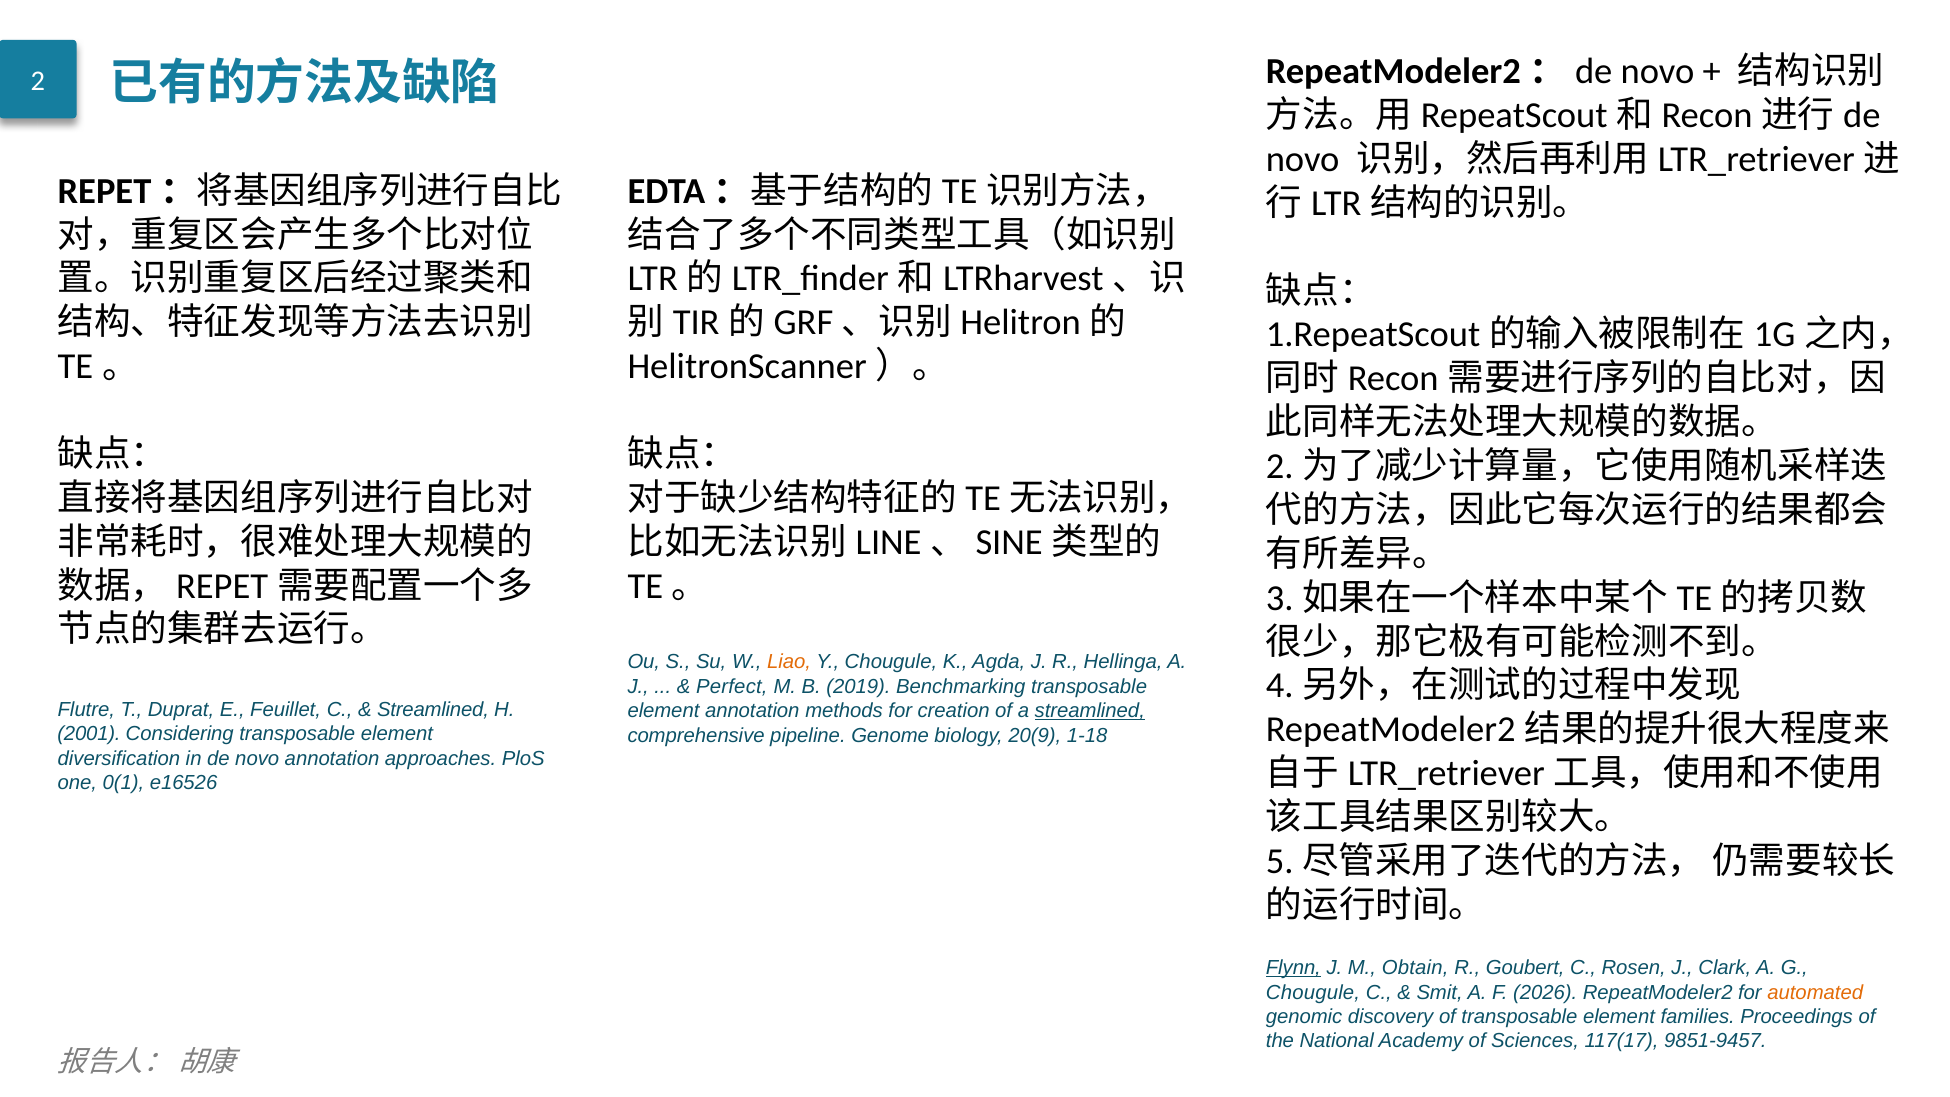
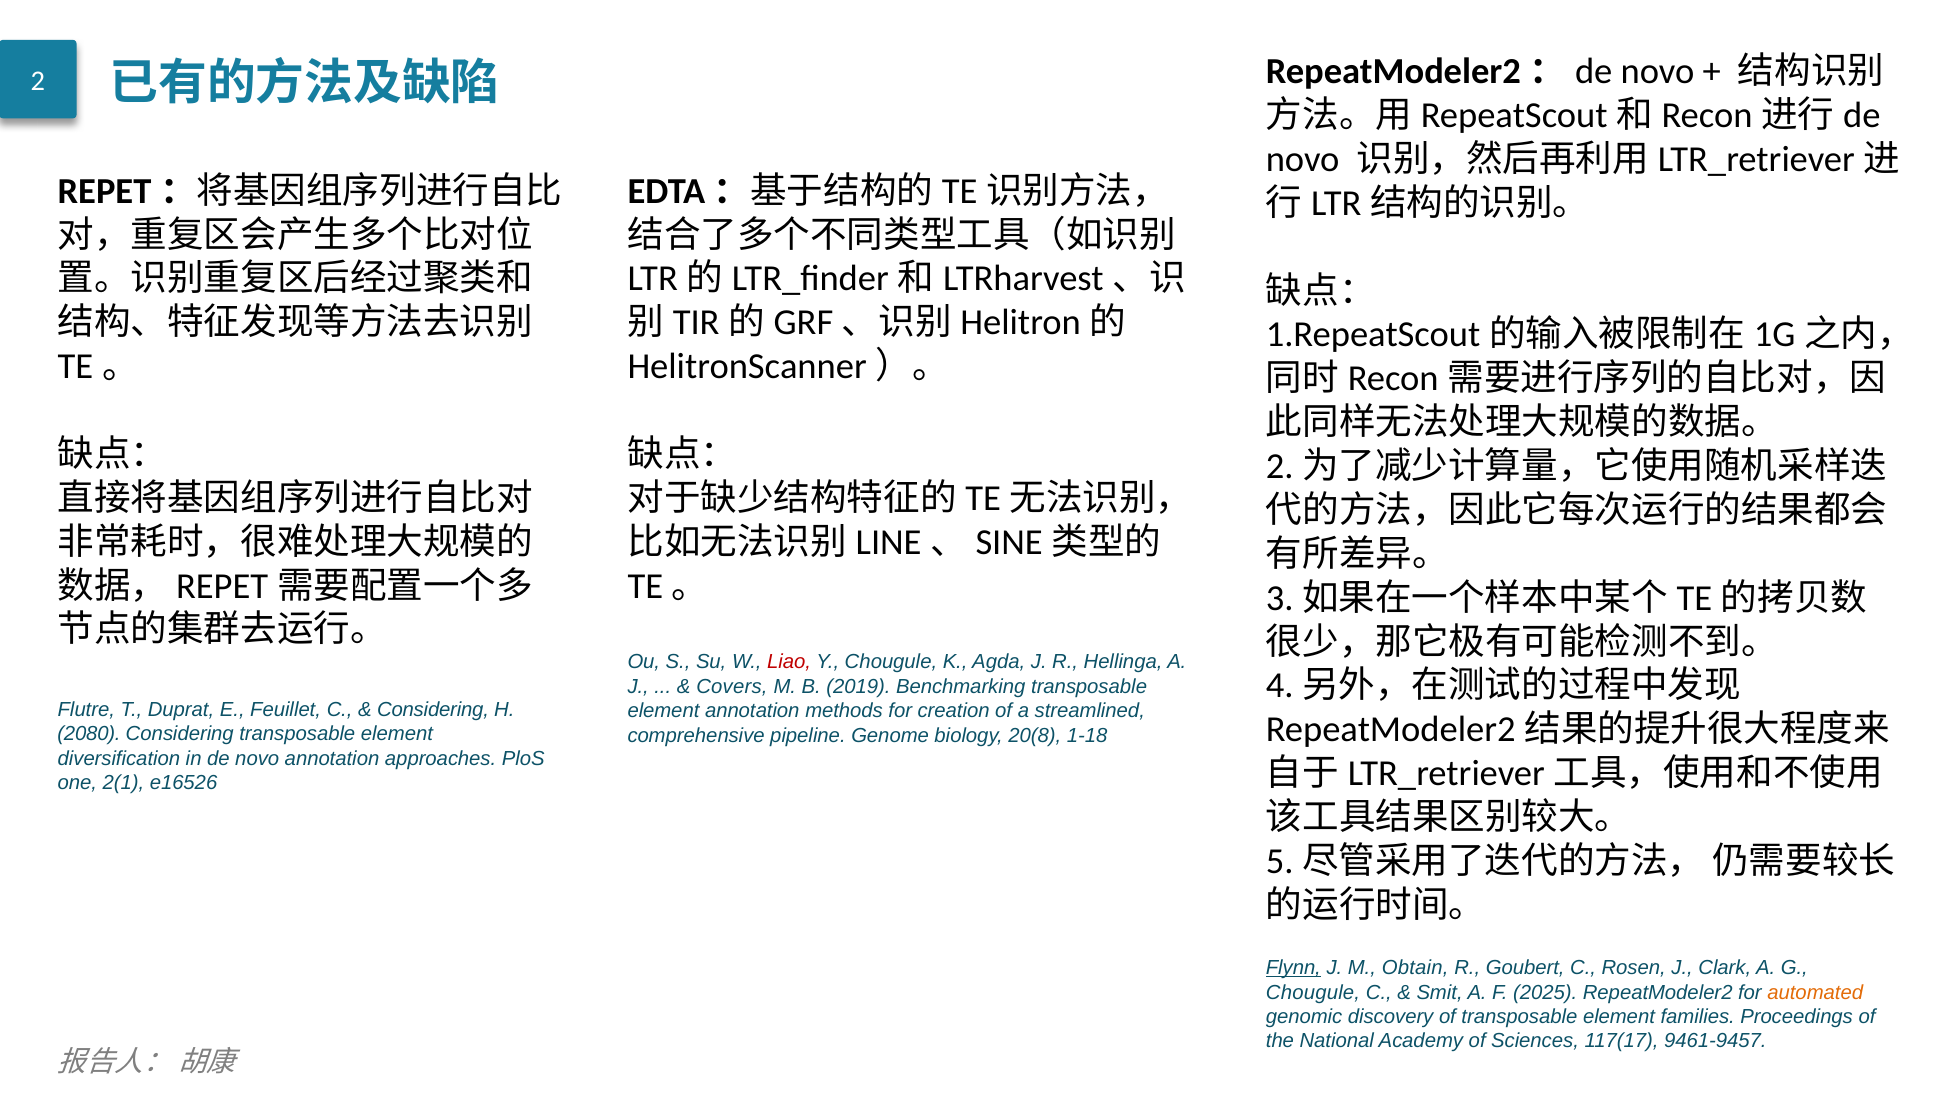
Liao colour: orange -> red (789, 662)
Perfect: Perfect -> Covers (732, 687)
Streamlined: Streamlined -> Considering (433, 709)
streamlined underline: present -> none (1090, 711)
2001: 2001 -> 2080 (89, 734)
20(9: 20(9 -> 20(8 (1035, 735)
0(1: 0(1 -> 2(1 (123, 783)
2026: 2026 -> 2025 (1545, 992)
9851-9457: 9851-9457 -> 9461-9457 (1715, 1041)
